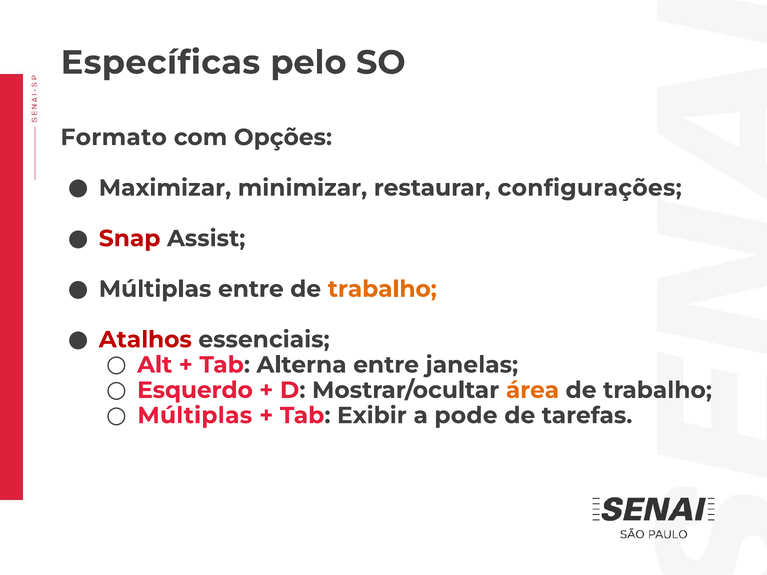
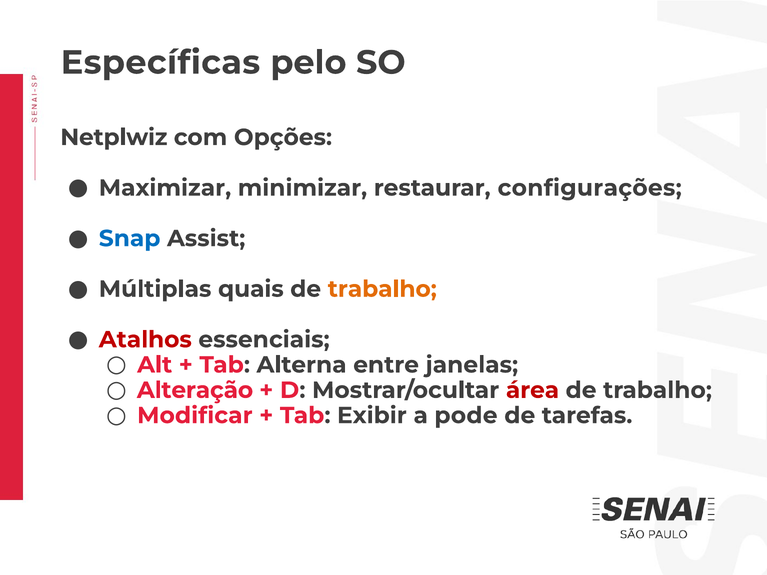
Formato: Formato -> Netplwiz (114, 137)
Snap colour: red -> blue (130, 239)
Múltiplas entre: entre -> quais (251, 289)
Esquerdo: Esquerdo -> Alteração (195, 390)
área colour: orange -> red (532, 390)
Múltiplas: Múltiplas -> Modificar (195, 416)
